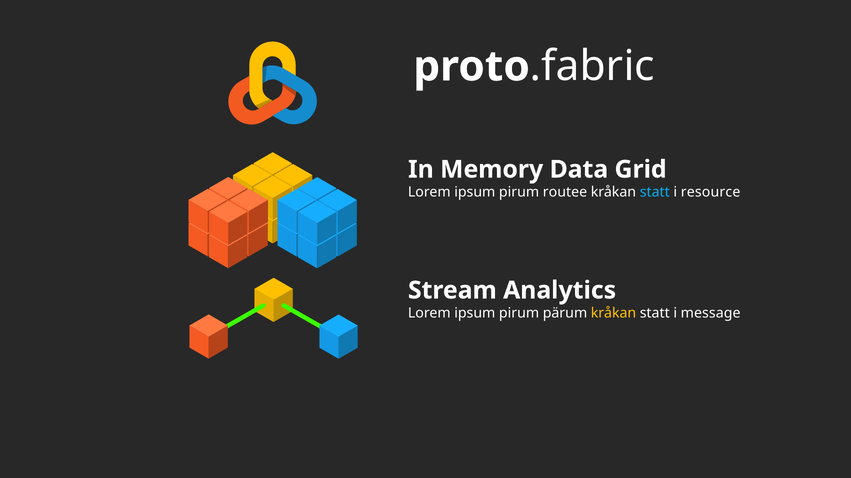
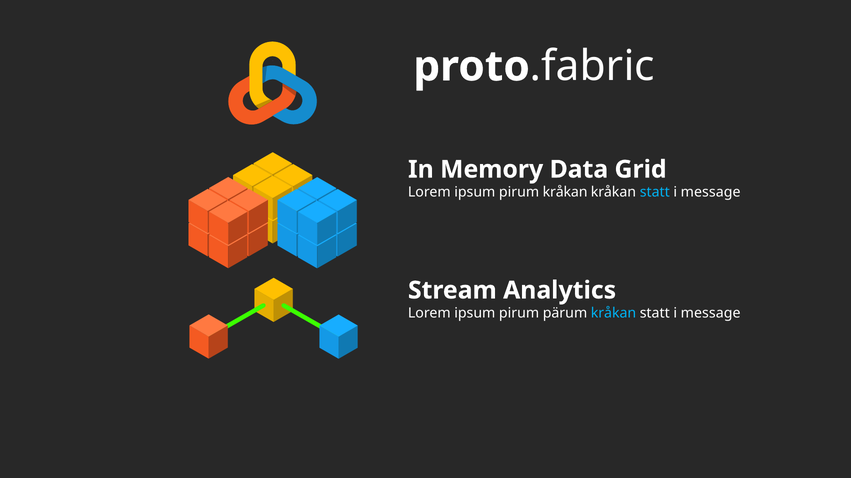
pirum routee: routee -> kråkan (565, 192)
resource: resource -> message (711, 192)
kråkan colour: yellow -> light blue (613, 313)
